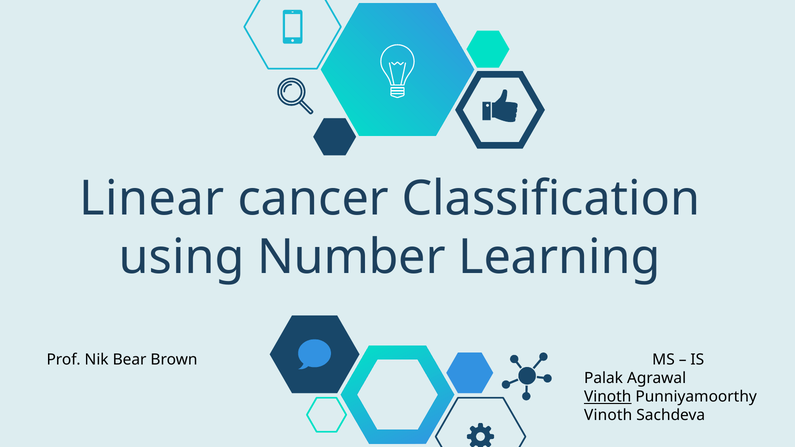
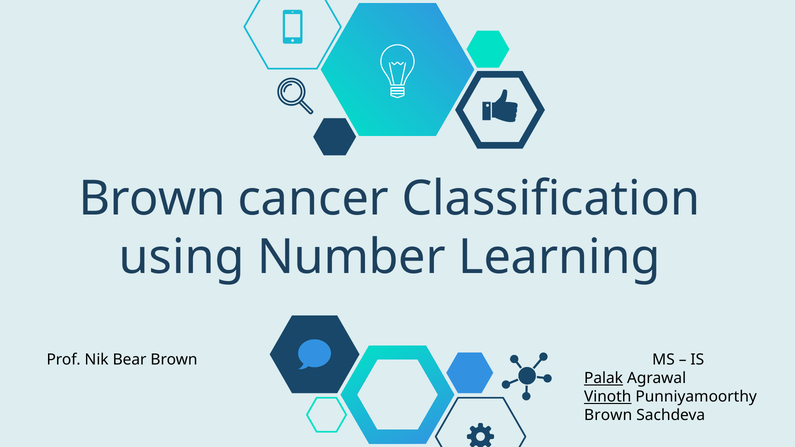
Linear: Linear -> Brown (152, 199)
Palak underline: none -> present (604, 378)
Vinoth: Vinoth -> Brown (608, 415)
